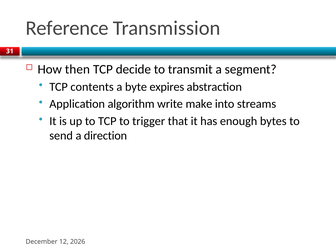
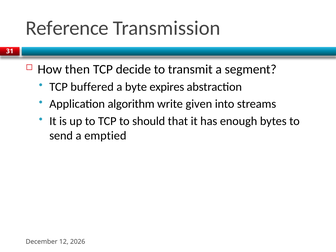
contents: contents -> buffered (92, 87)
make: make -> given (199, 104)
trigger: trigger -> should (149, 121)
direction: direction -> emptied (105, 136)
